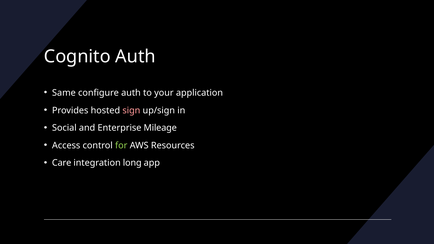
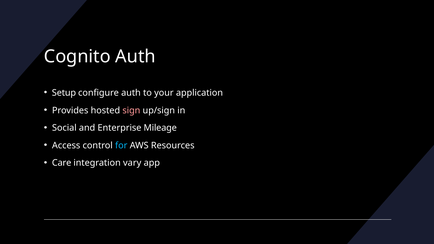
Same: Same -> Setup (64, 93)
for colour: light green -> light blue (121, 145)
long: long -> vary (132, 163)
